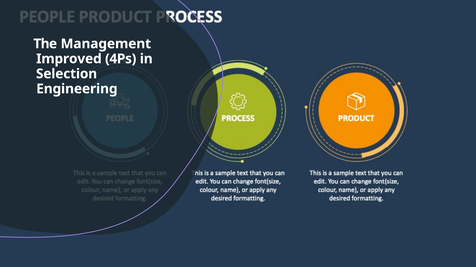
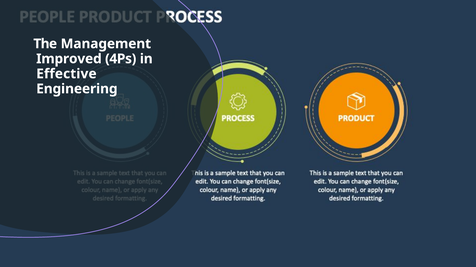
Selection: Selection -> Effective (66, 74)
